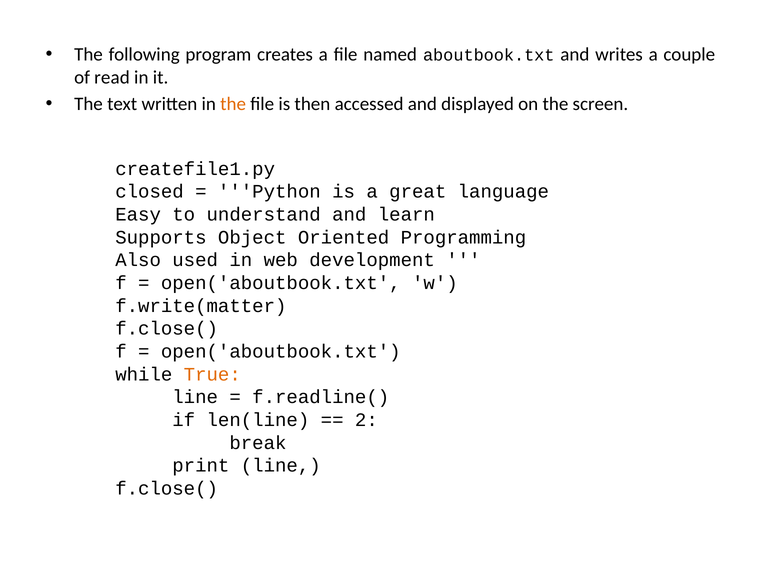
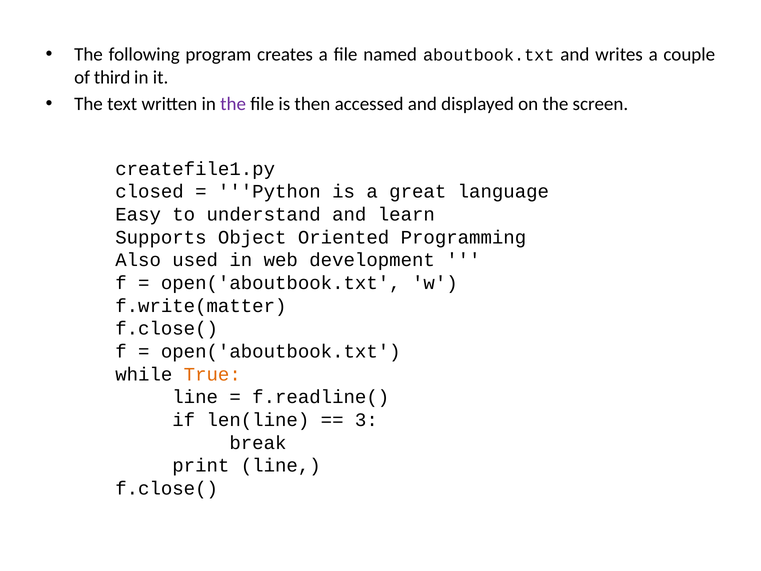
read: read -> third (112, 77)
the colour: orange -> purple (233, 104)
2: 2 -> 3 (366, 420)
